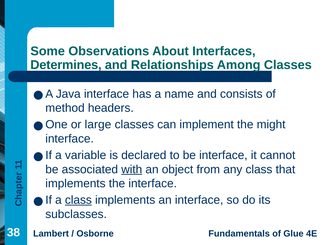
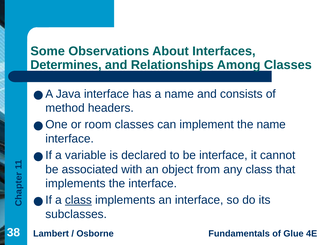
large: large -> room (98, 124)
the might: might -> name (271, 124)
with underline: present -> none (132, 169)
